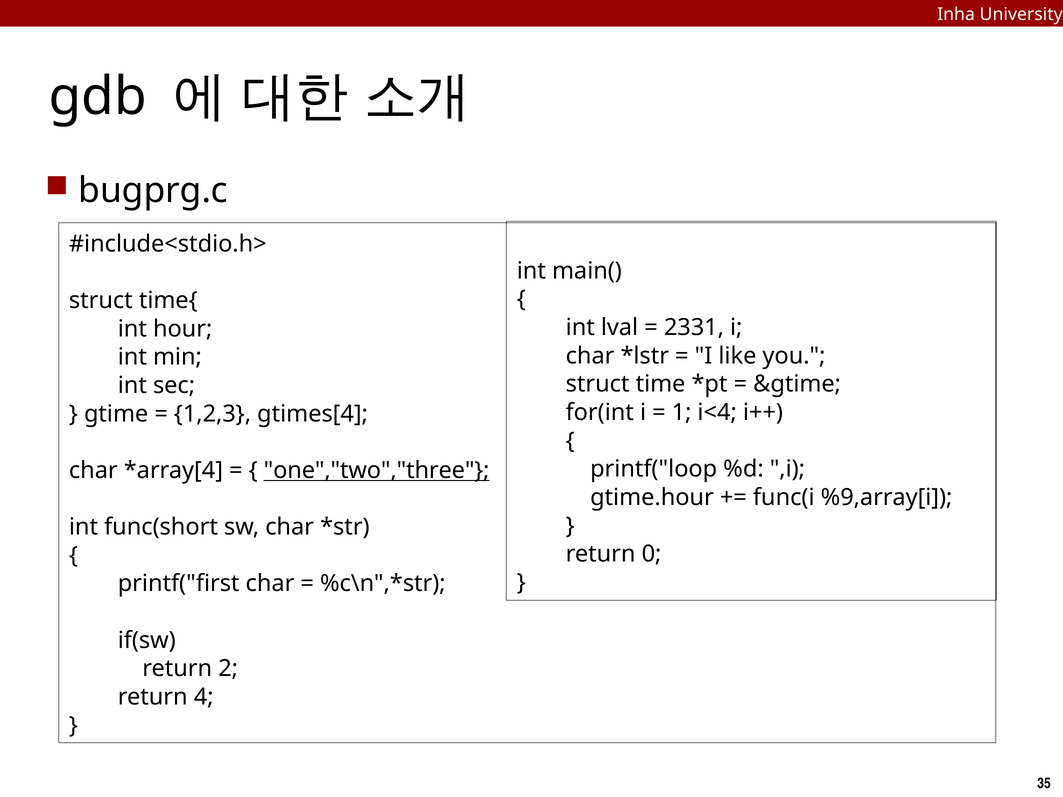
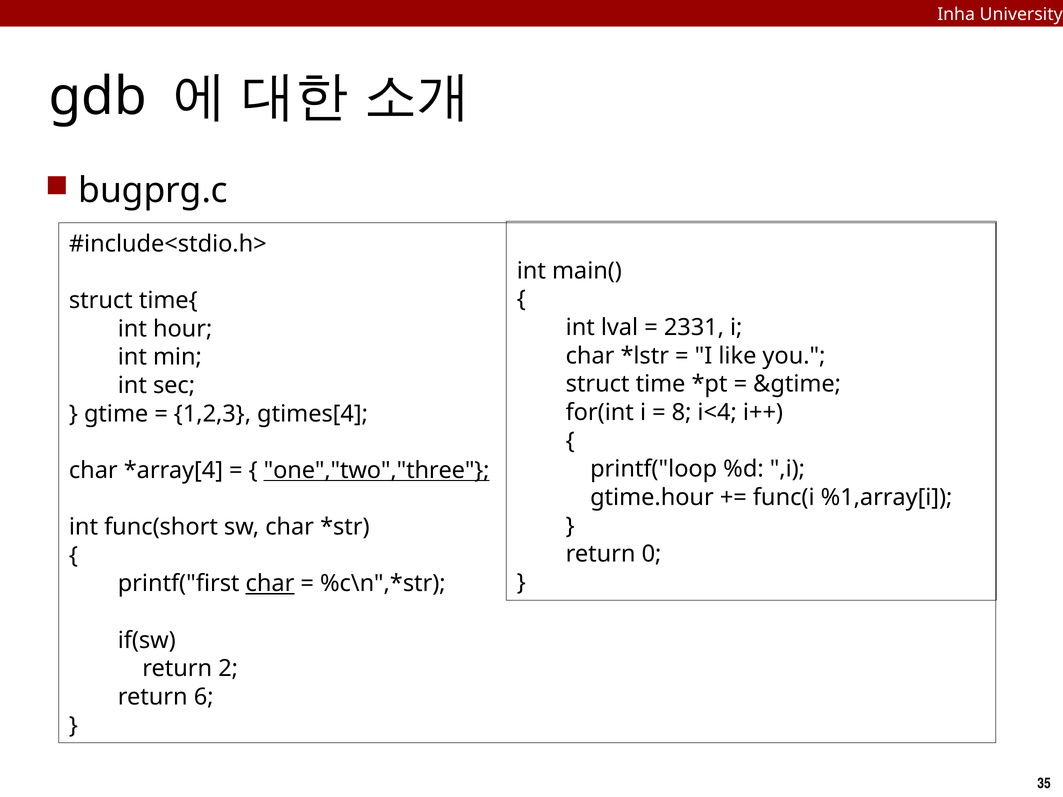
1: 1 -> 8 (682, 413)
%9,array[i: %9,array[i -> %1,array[i (887, 498)
char underline: none -> present (270, 584)
4: 4 -> 6 (204, 697)
